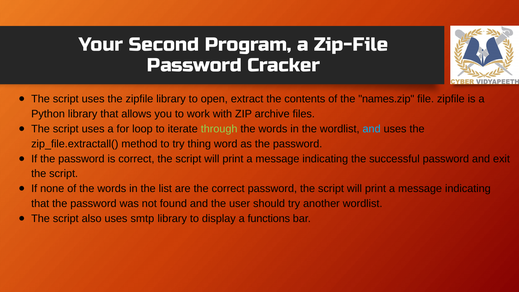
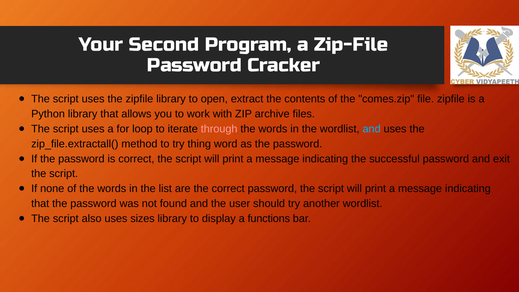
names.zip: names.zip -> comes.zip (386, 99)
through colour: light green -> pink (219, 129)
smtp: smtp -> sizes (142, 219)
